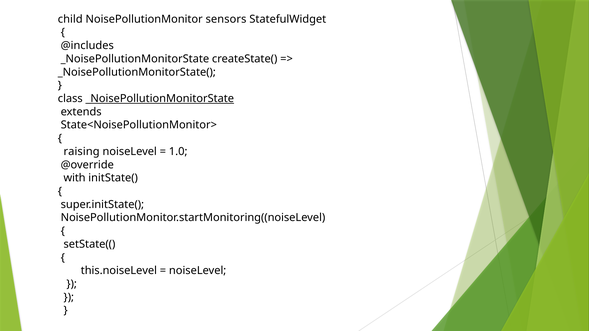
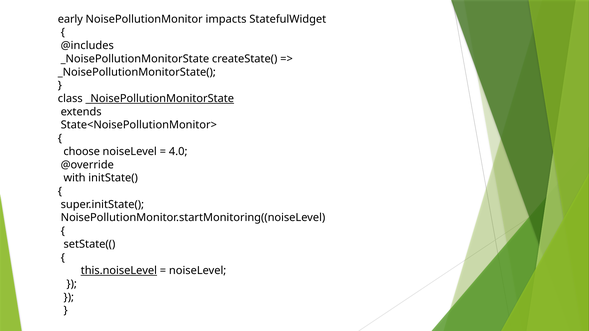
child: child -> early (70, 19)
sensors: sensors -> impacts (226, 19)
raising: raising -> choose (82, 152)
1.0: 1.0 -> 4.0 (178, 152)
this.noiseLevel underline: none -> present (119, 271)
